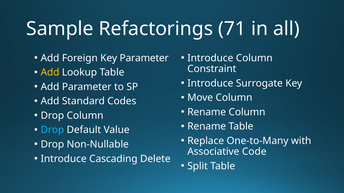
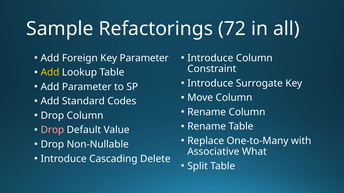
71: 71 -> 72 (232, 29)
Drop colour: light blue -> pink (52, 130)
Code: Code -> What (254, 152)
